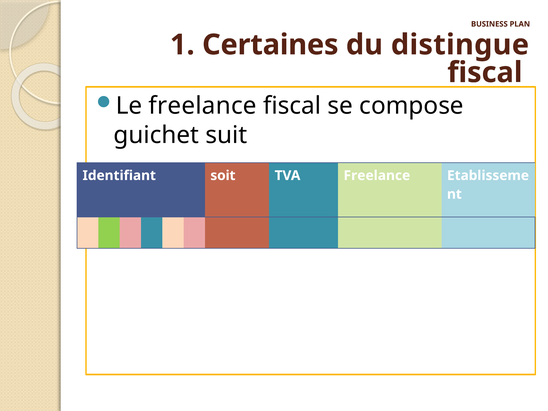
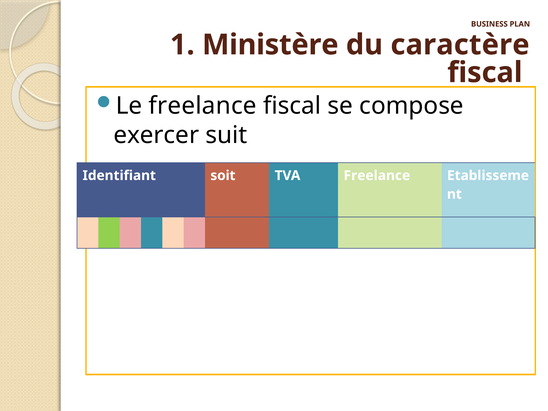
Certaines: Certaines -> Ministère (270, 45)
distingue: distingue -> caractère (460, 45)
guichet: guichet -> exercer (156, 135)
